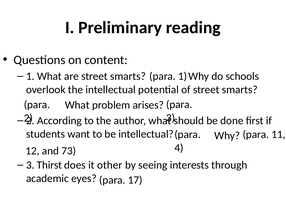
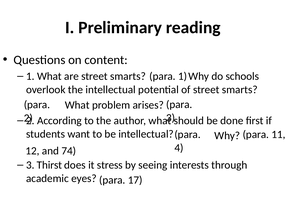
73: 73 -> 74 (69, 151)
other: other -> stress (110, 165)
